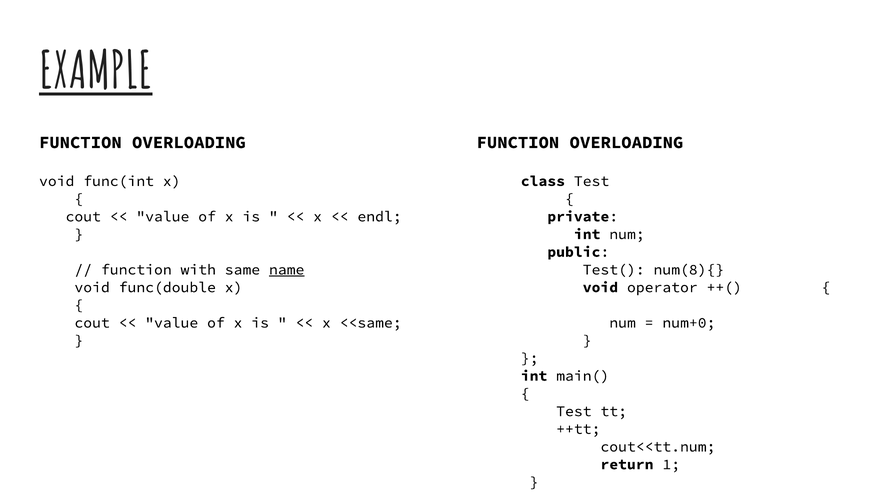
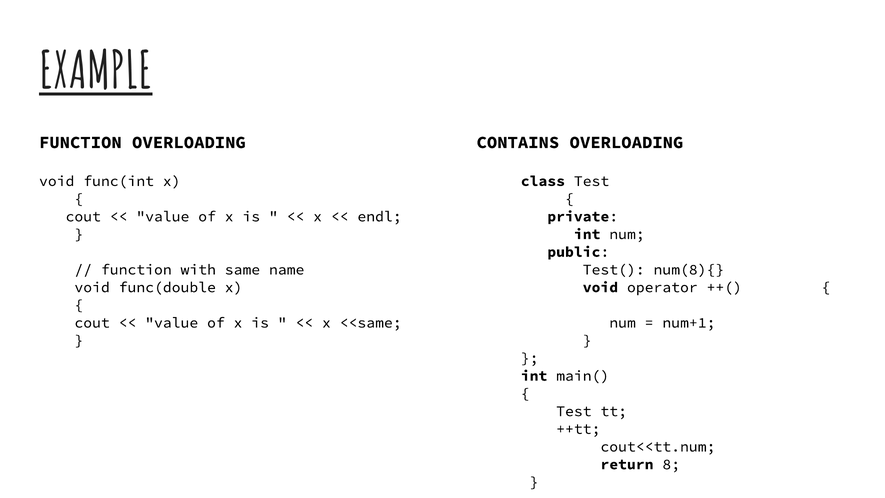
FUNCTION: FUNCTION -> CONTAINS (518, 142)
name underline: present -> none (287, 270)
num+0: num+0 -> num+1 (689, 323)
1: 1 -> 8 (671, 464)
